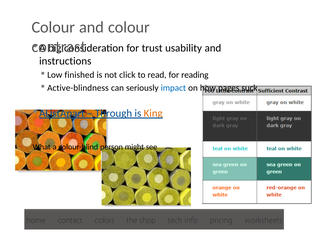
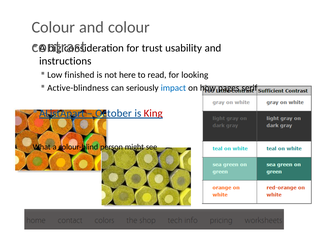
click: click -> here (127, 75)
reading: reading -> looking (195, 75)
suck: suck -> serif (249, 88)
Through: Through -> October (113, 113)
King colour: orange -> red (153, 113)
